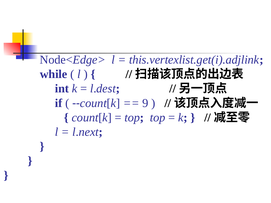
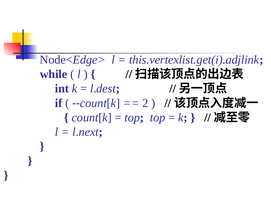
9: 9 -> 2 (145, 103)
